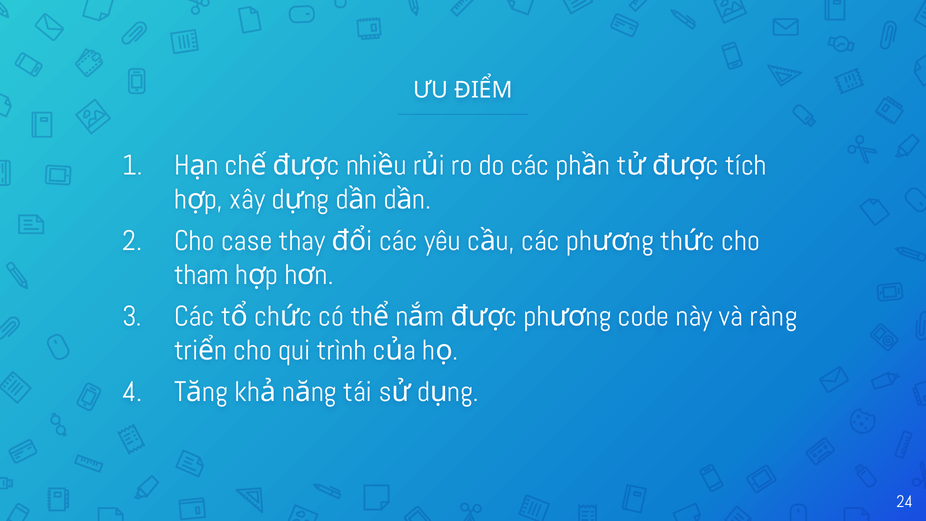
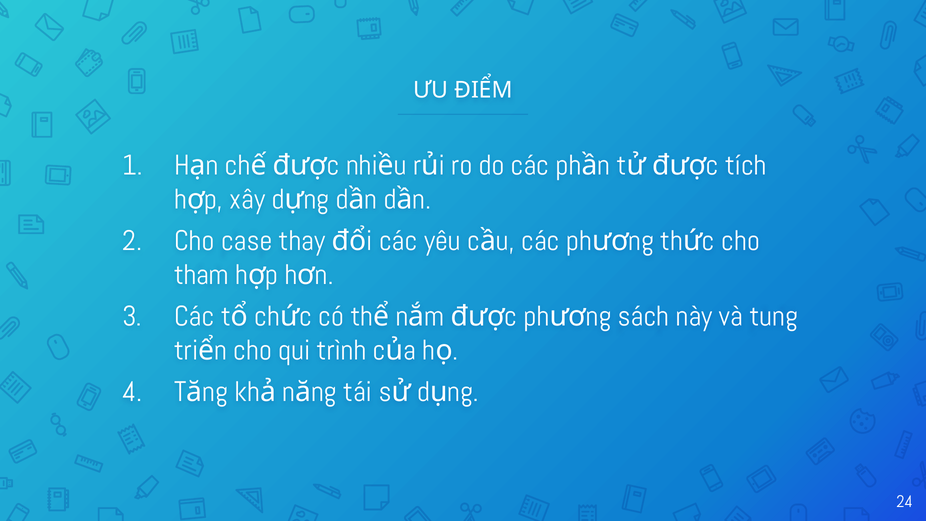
code: code -> sách (644, 316)
ràng: ràng -> tung (774, 316)
